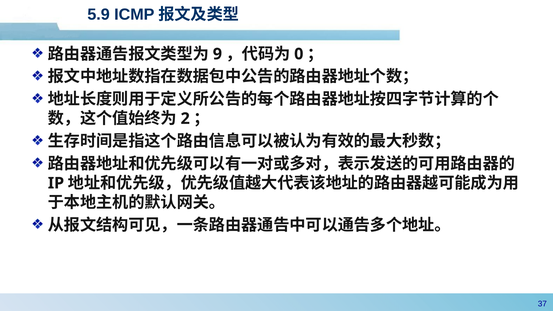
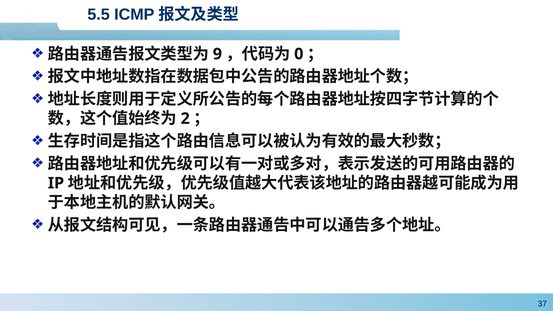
5.9: 5.9 -> 5.5 (99, 15)
